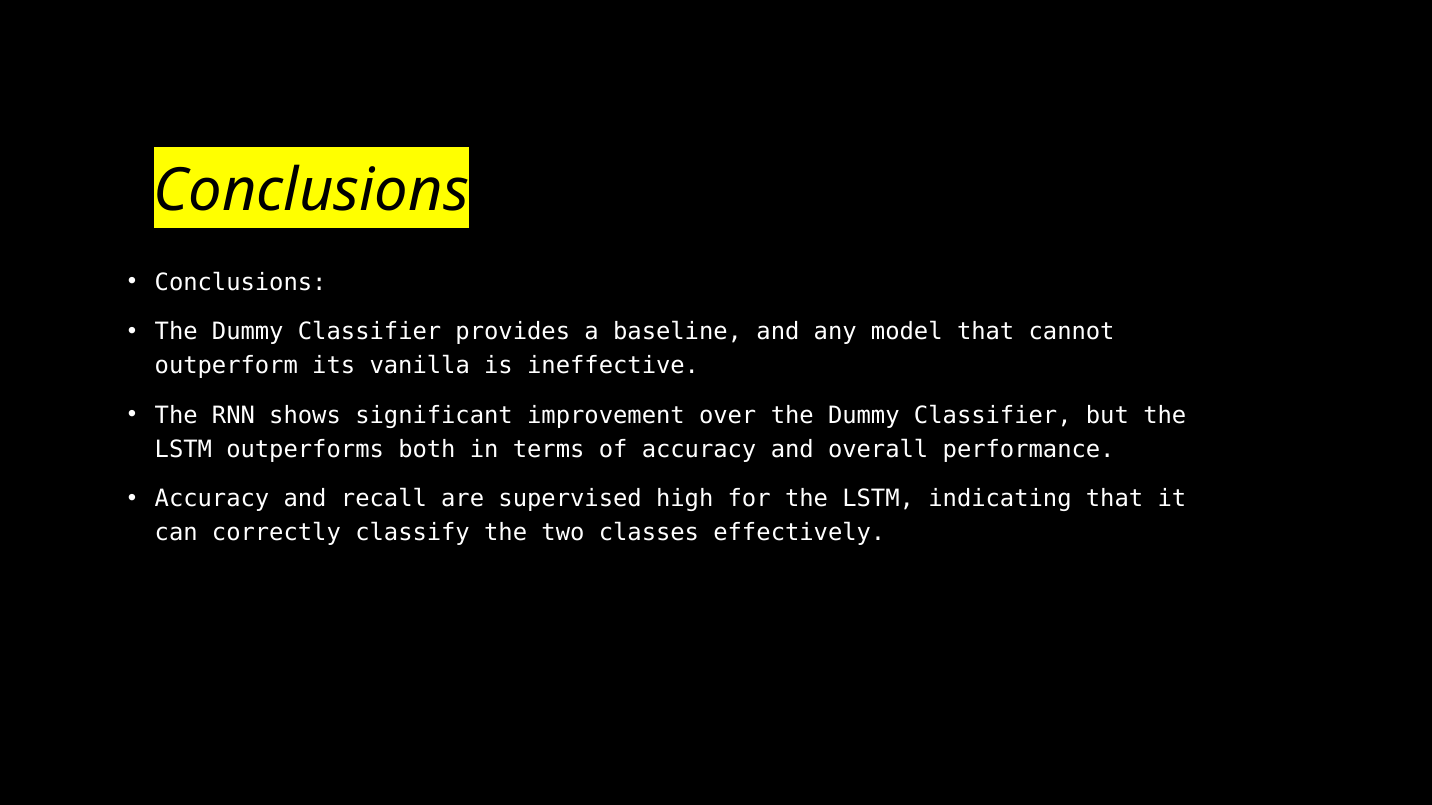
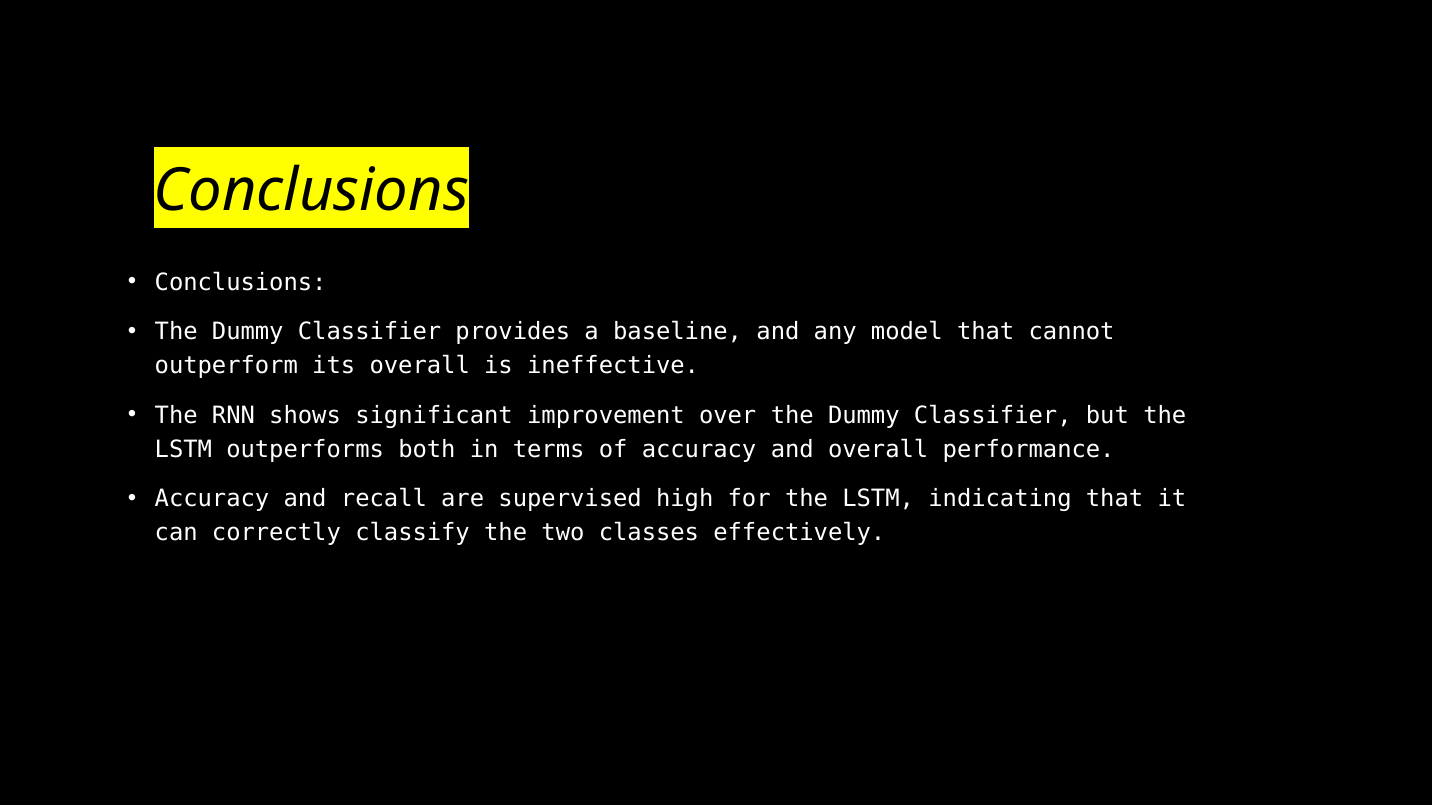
its vanilla: vanilla -> overall (420, 366)
